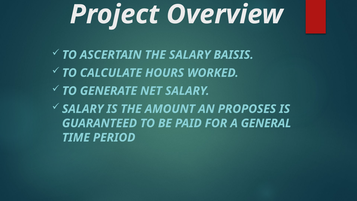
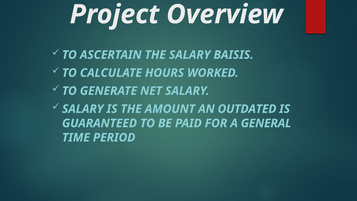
PROPOSES: PROPOSES -> OUTDATED (247, 109)
